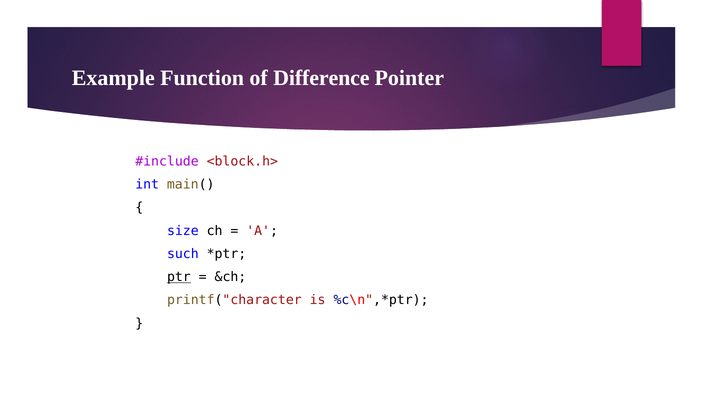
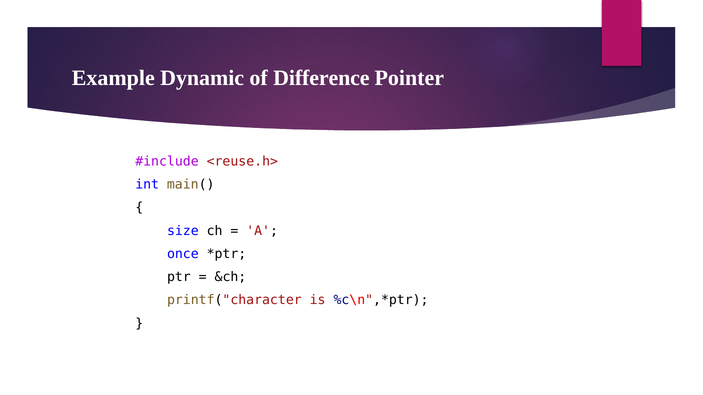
Function: Function -> Dynamic (202, 78)
<block.h>: <block.h> -> <reuse.h> (242, 162)
such: such -> once (183, 254)
ptr underline: present -> none (179, 277)
